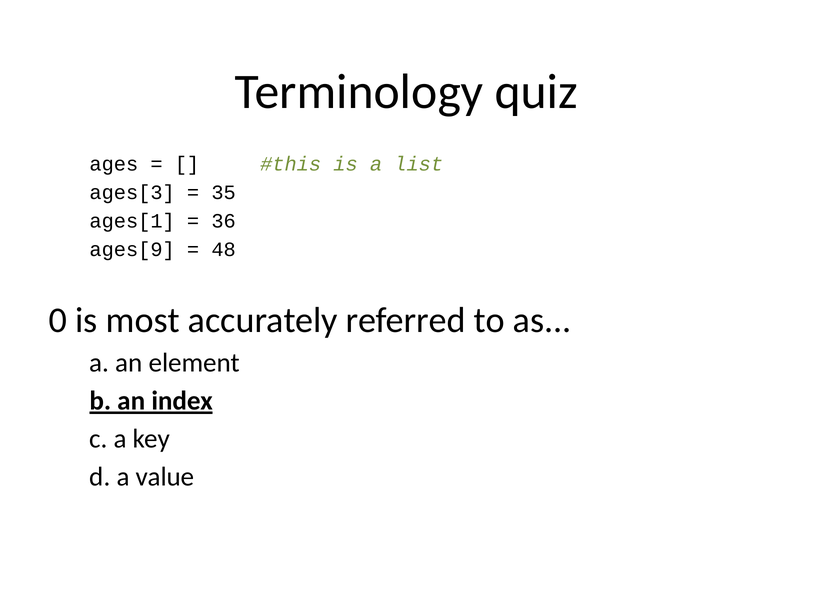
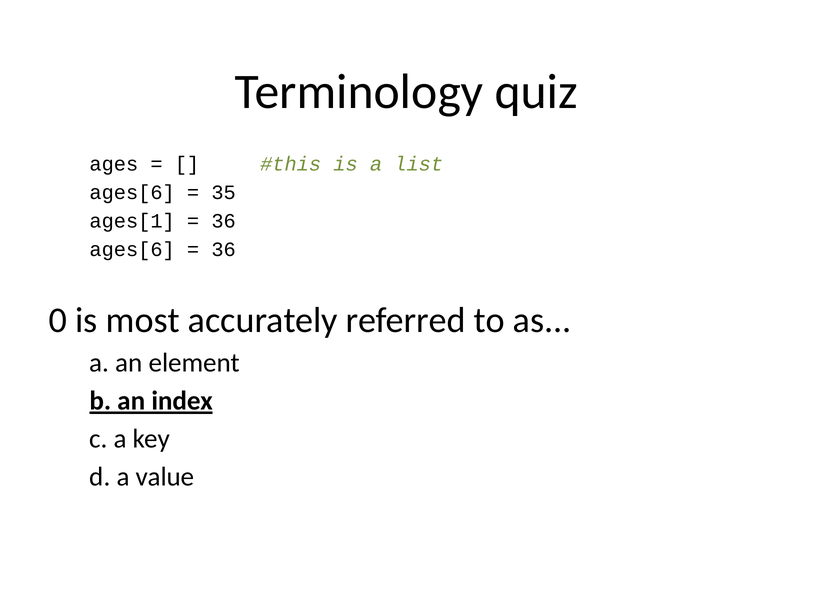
ages[3: ages[3 -> ages[6 (132, 192)
ages[9: ages[9 -> ages[6 (132, 249)
48: 48 -> 36 (224, 249)
